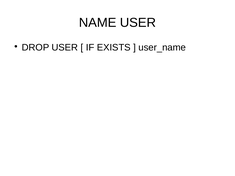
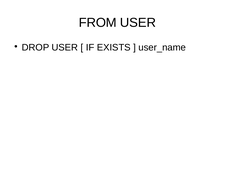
NAME: NAME -> FROM (98, 23)
